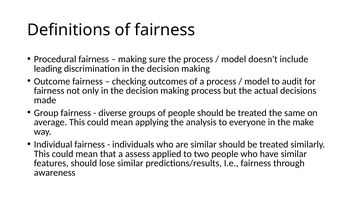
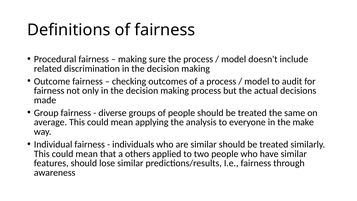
leading: leading -> related (48, 69)
assess: assess -> others (138, 154)
